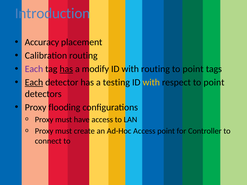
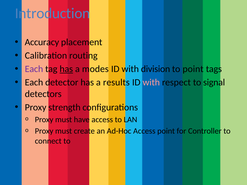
modify: modify -> modes (95, 69)
with routing: routing -> division (156, 69)
Each underline: present -> none (34, 83)
testing: testing -> results (116, 83)
with colour: yellow -> pink (151, 83)
respect to point: point -> signal (214, 83)
flooding: flooding -> strength (64, 107)
